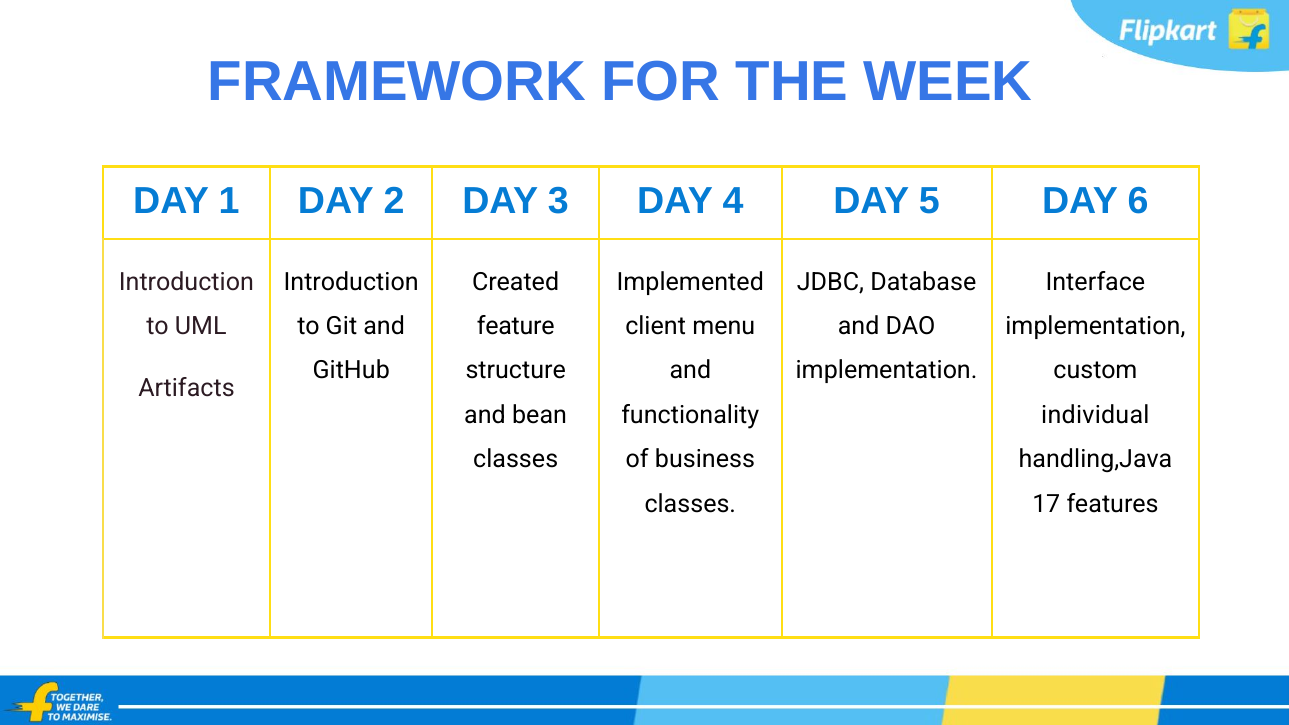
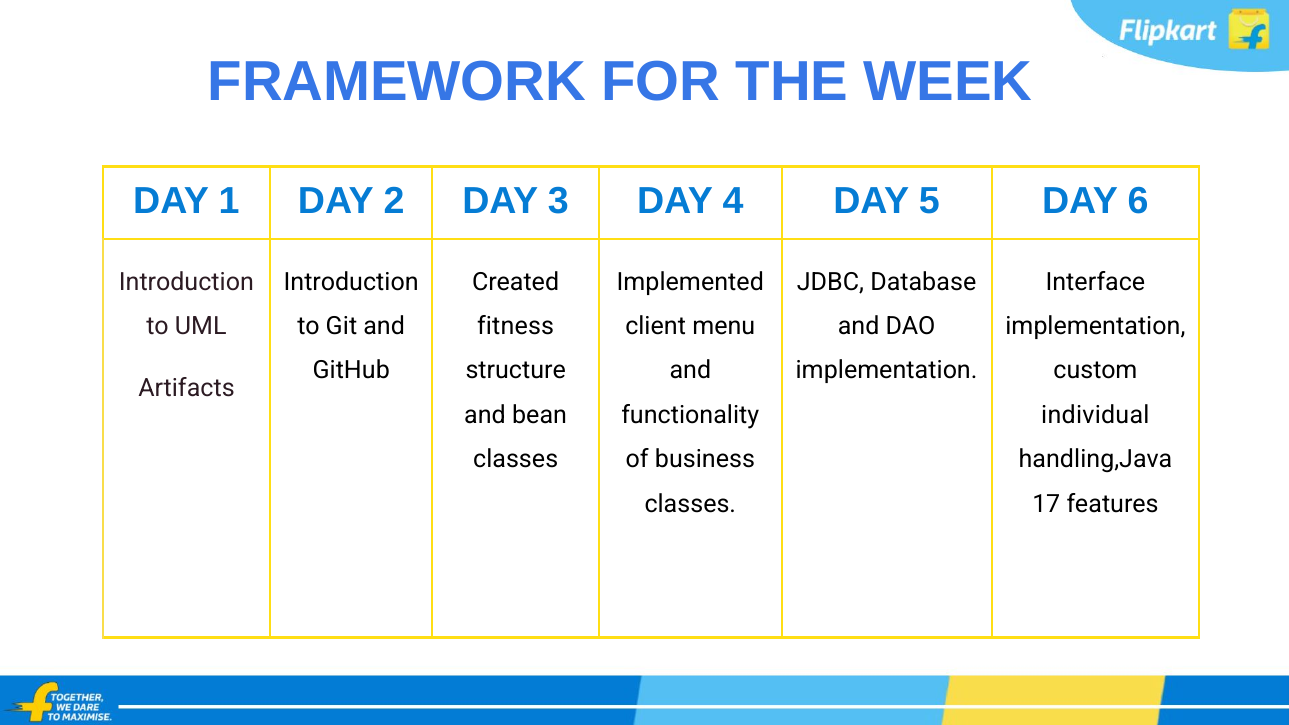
feature: feature -> fitness (516, 326)
